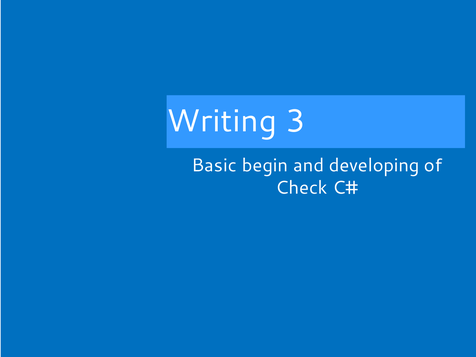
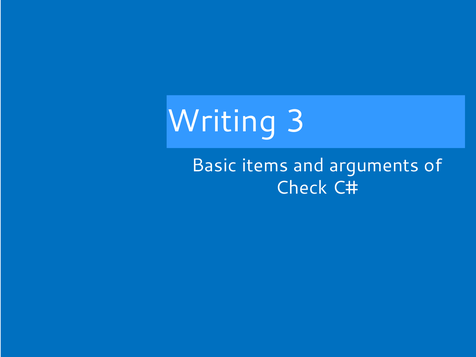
begin: begin -> items (265, 166)
developing: developing -> arguments (374, 166)
